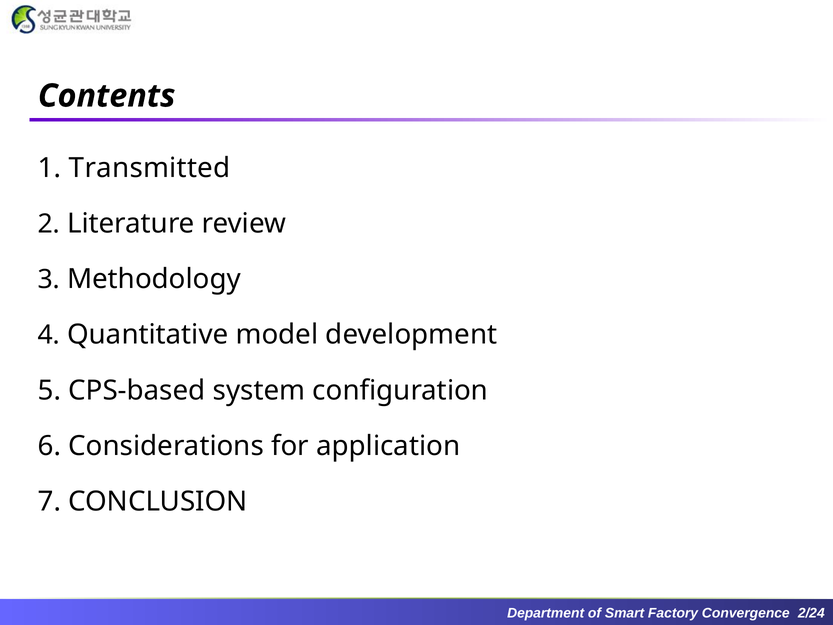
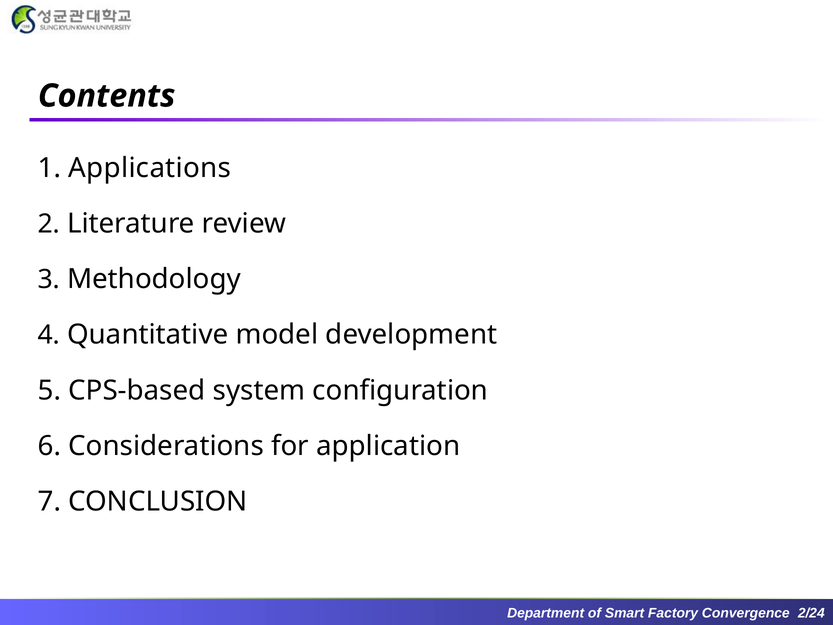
Transmitted: Transmitted -> Applications (150, 168)
